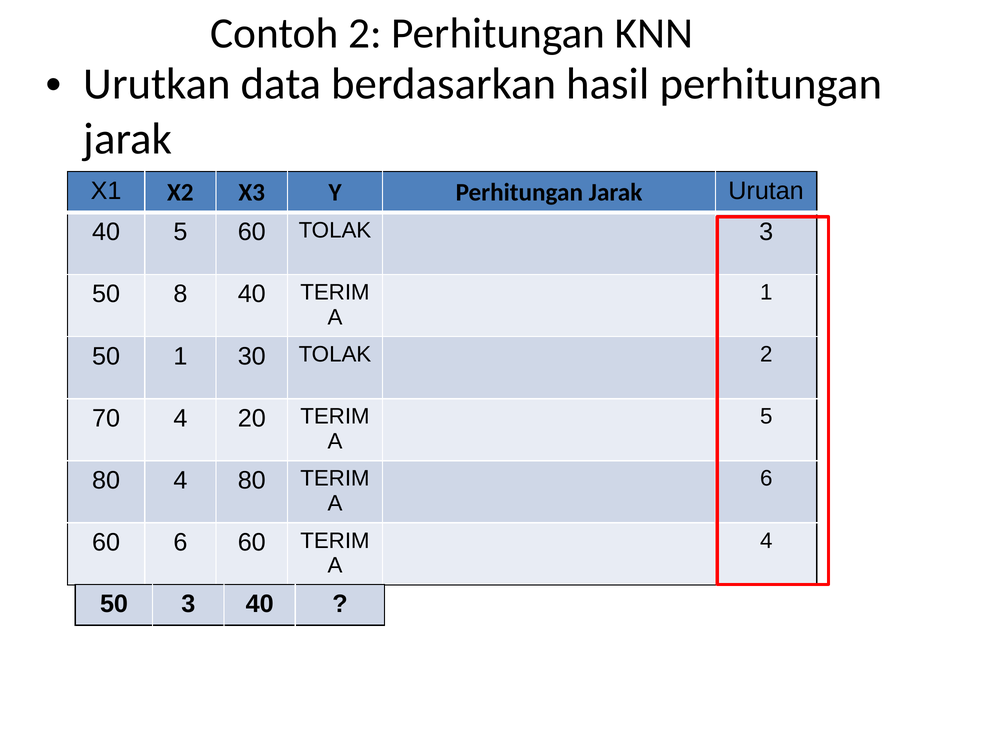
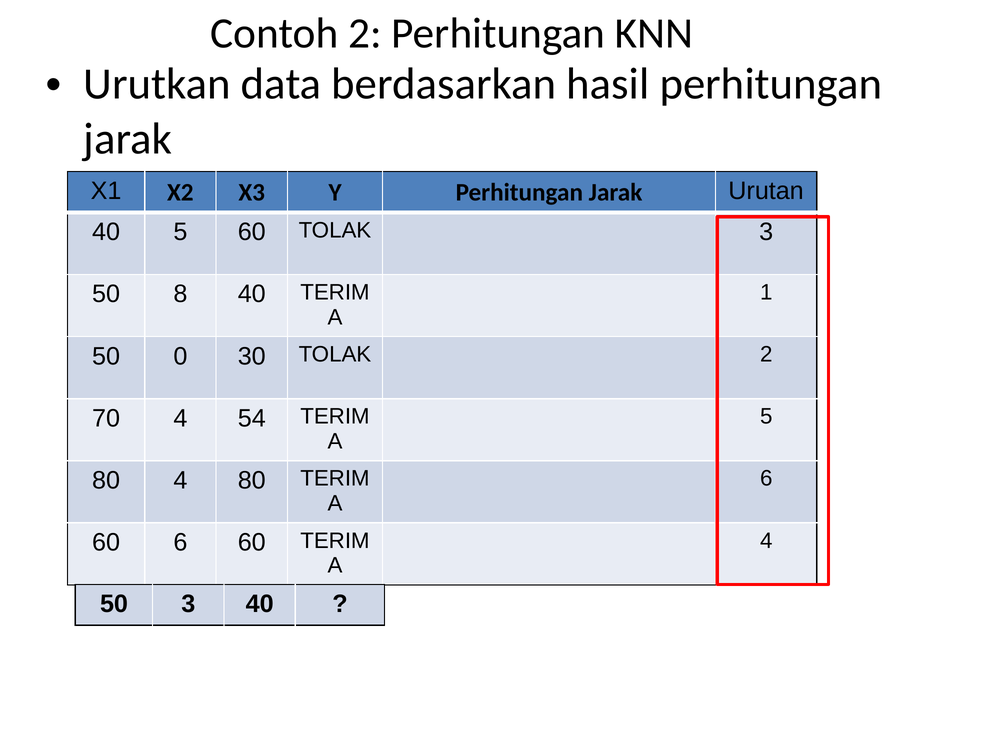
50 1: 1 -> 0 (180, 356)
20: 20 -> 54 (252, 418)
